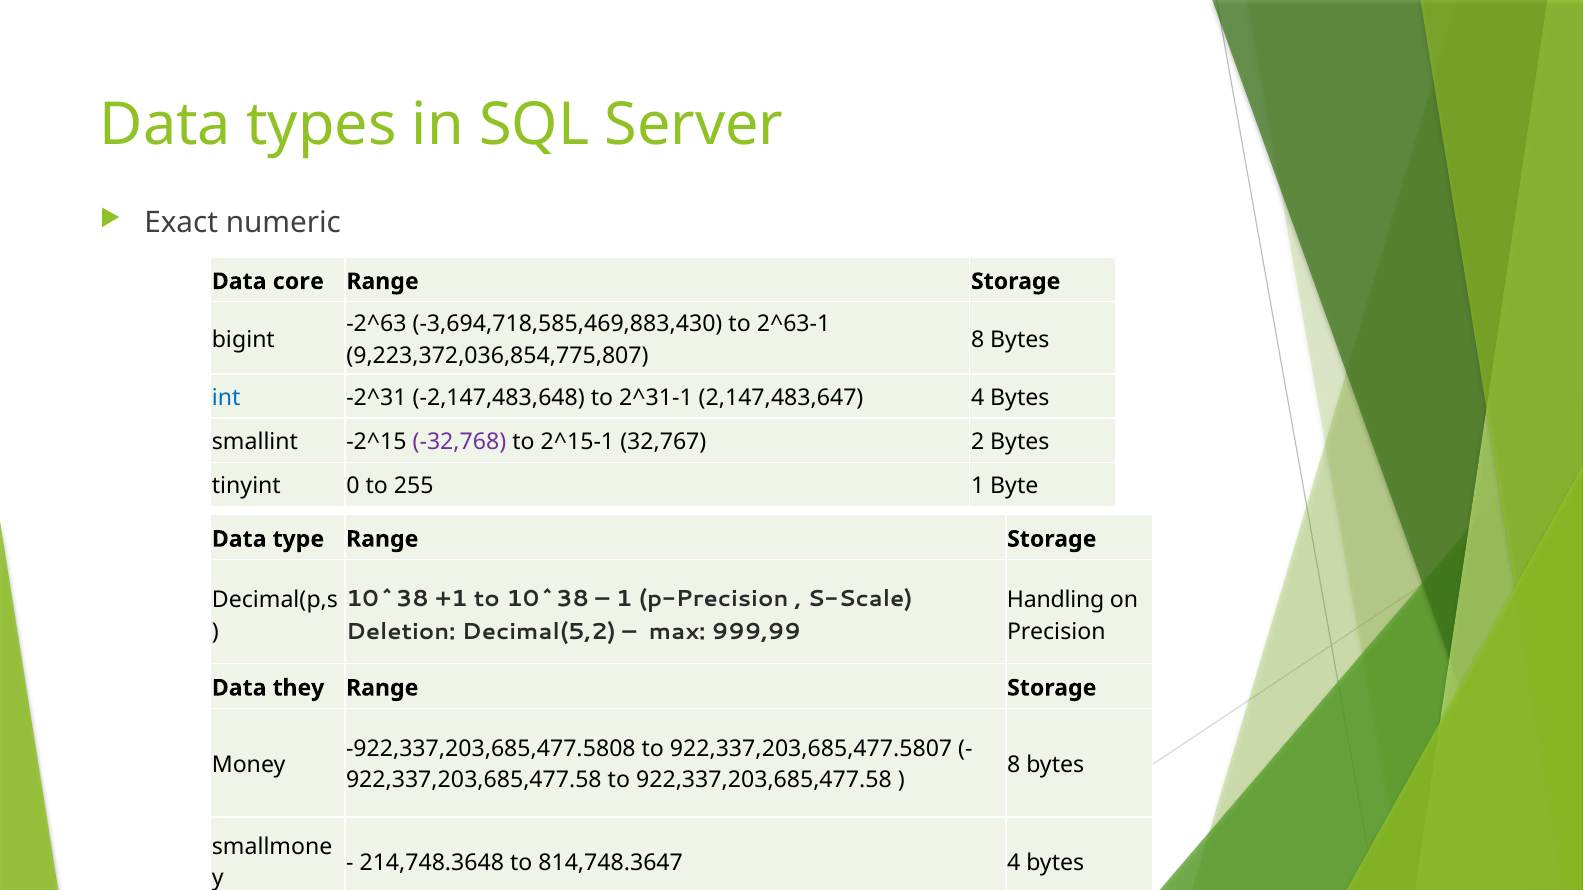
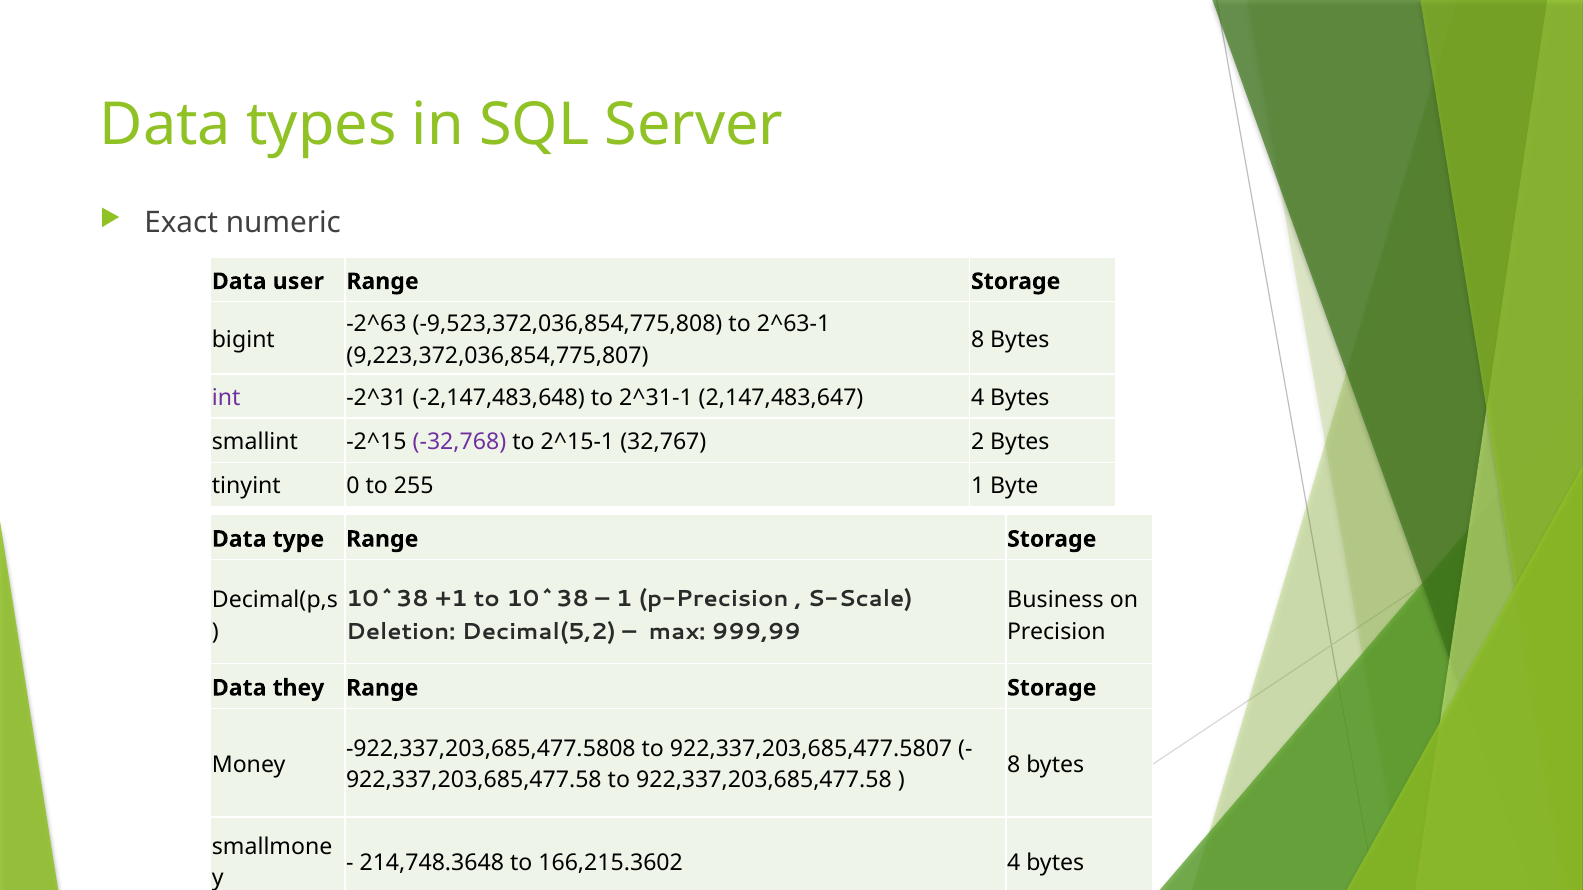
core: core -> user (298, 282)
-3,694,718,585,469,883,430: -3,694,718,585,469,883,430 -> -9,523,372,036,854,775,808 (568, 324)
int colour: blue -> purple (226, 398)
Handling: Handling -> Business (1055, 600)
814,748.3647: 814,748.3647 -> 166,215.3602 (611, 863)
